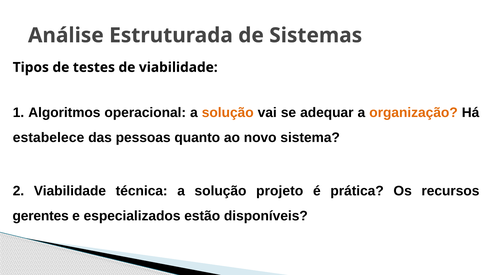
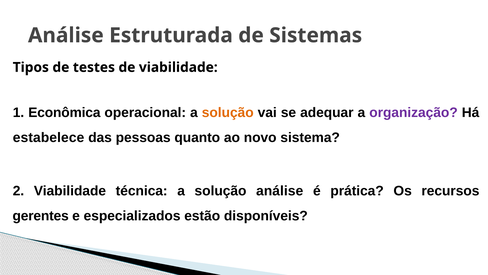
Algoritmos: Algoritmos -> Econômica (64, 113)
organização colour: orange -> purple (414, 113)
solução projeto: projeto -> análise (280, 191)
